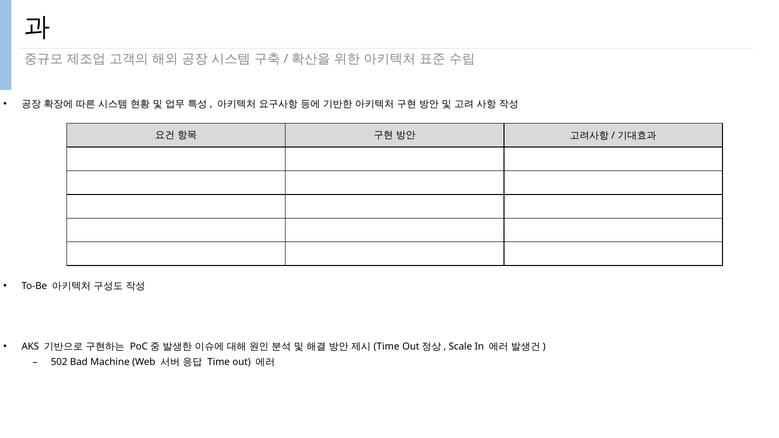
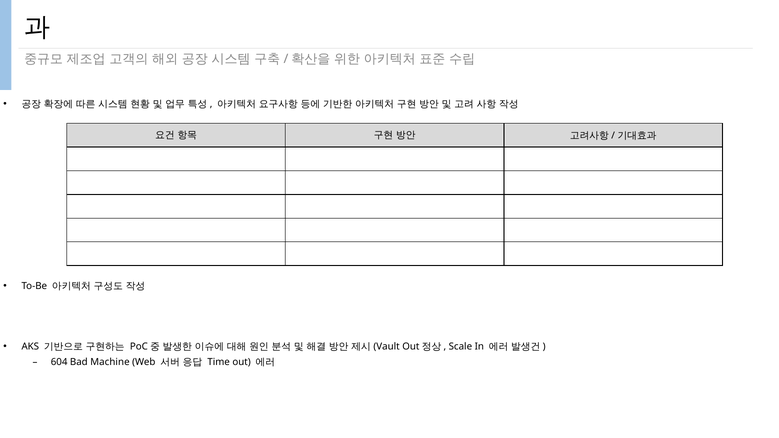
Time: Time -> Vault (387, 347)
502: 502 -> 604 (59, 362)
